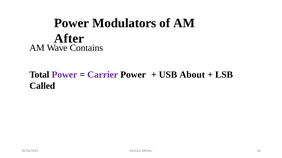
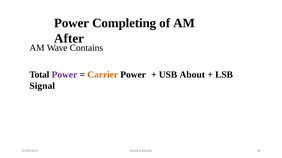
Modulators: Modulators -> Completing (124, 23)
Carrier colour: purple -> orange (103, 75)
Called: Called -> Signal (42, 86)
